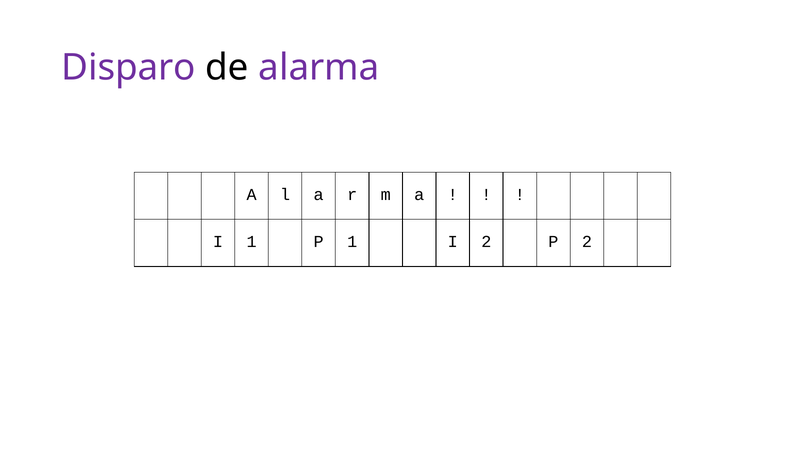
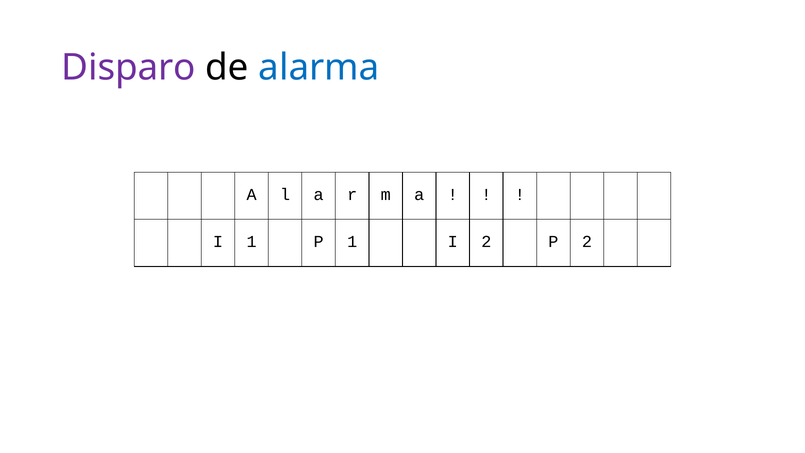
alarma colour: purple -> blue (319, 68)
